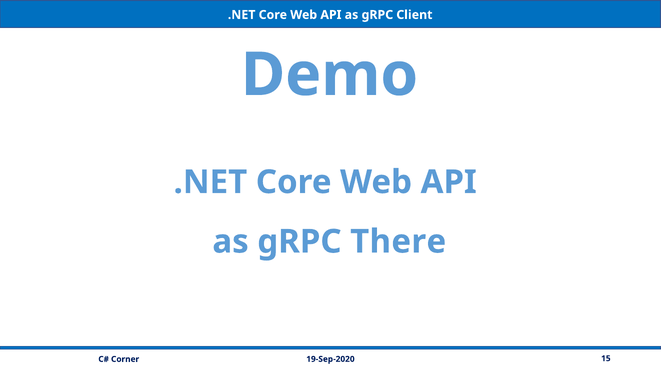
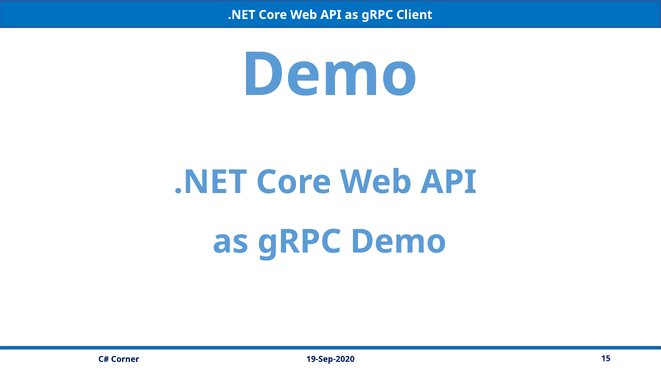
gRPC There: There -> Demo (398, 242)
